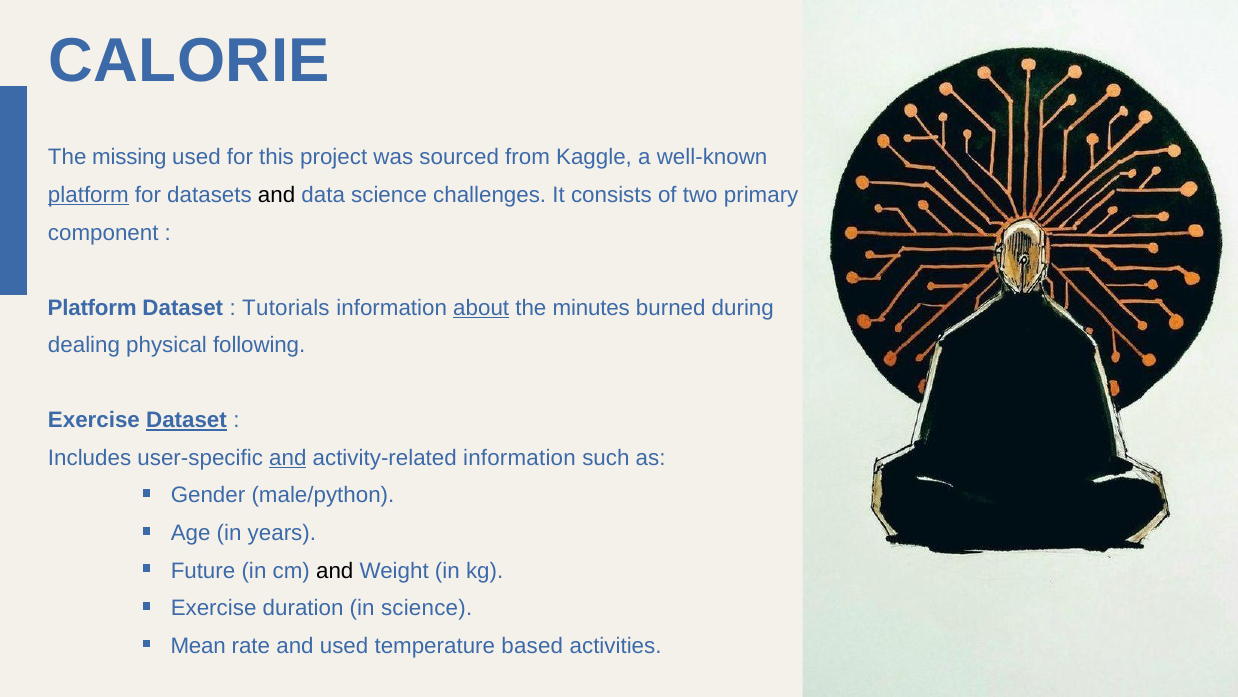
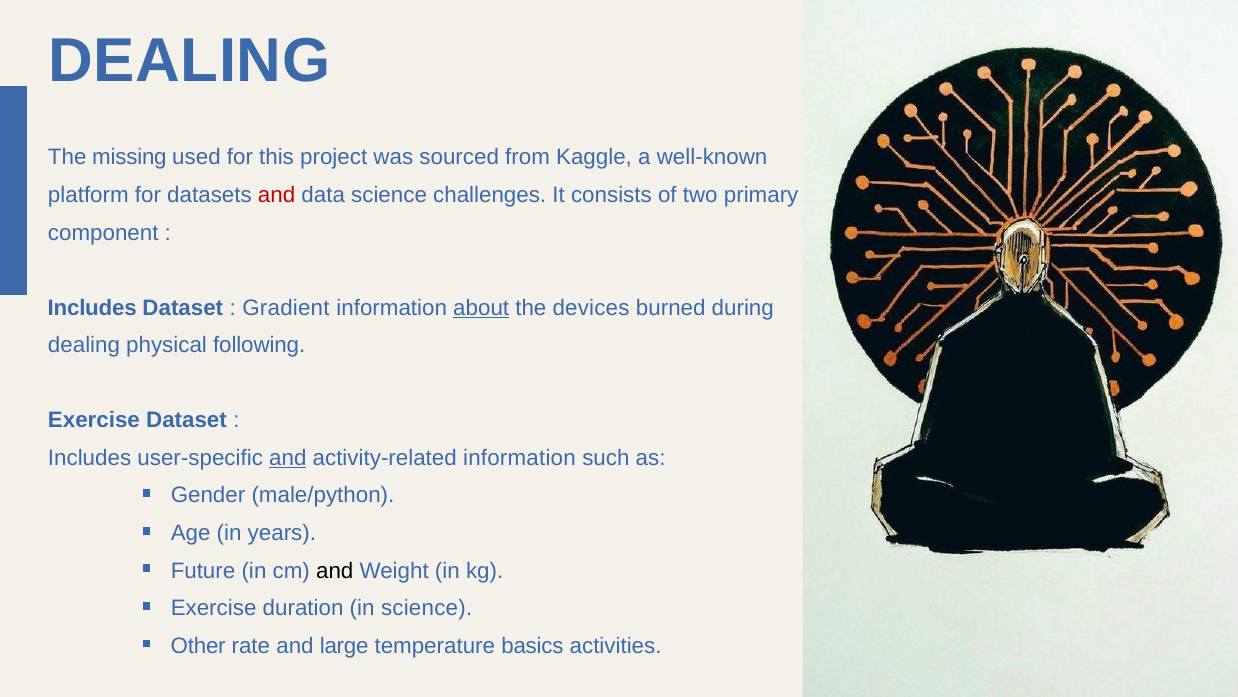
CALORIE: CALORIE -> DEALING (189, 61)
platform underline: present -> none (88, 195)
and colour: black -> red (277, 195)
Platform: Platform -> Includes (92, 307)
Tutorials: Tutorials -> Gradient (286, 307)
minutes: minutes -> devices (591, 307)
Dataset underline: present -> none (186, 420)
Mean: Mean -> Other (198, 645)
and used: used -> large (344, 645)
based: based -> basics (532, 645)
